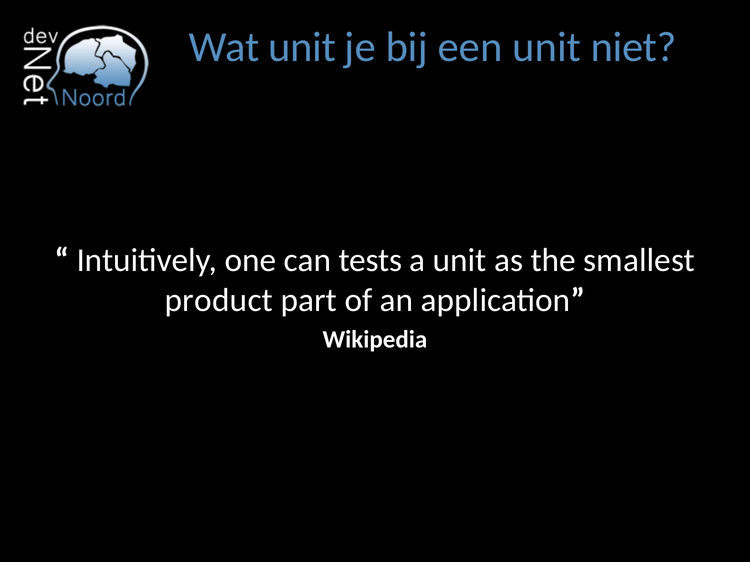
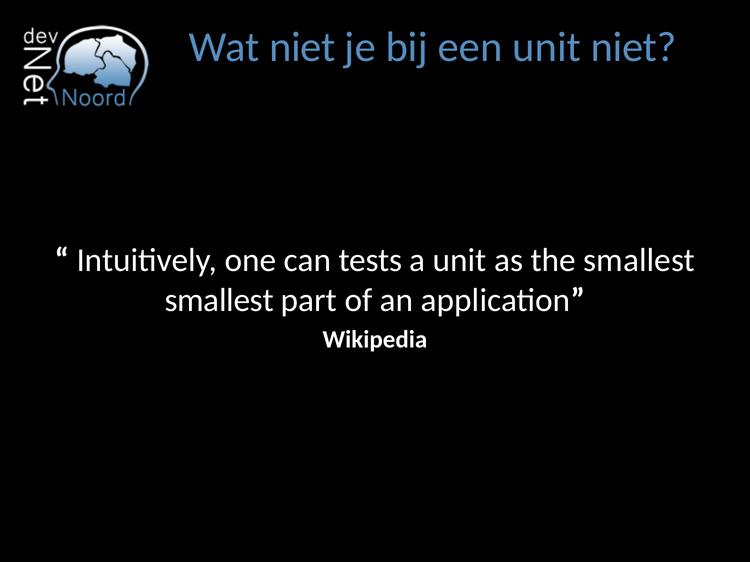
Wat unit: unit -> niet (302, 47)
product: product -> smallest (219, 300)
